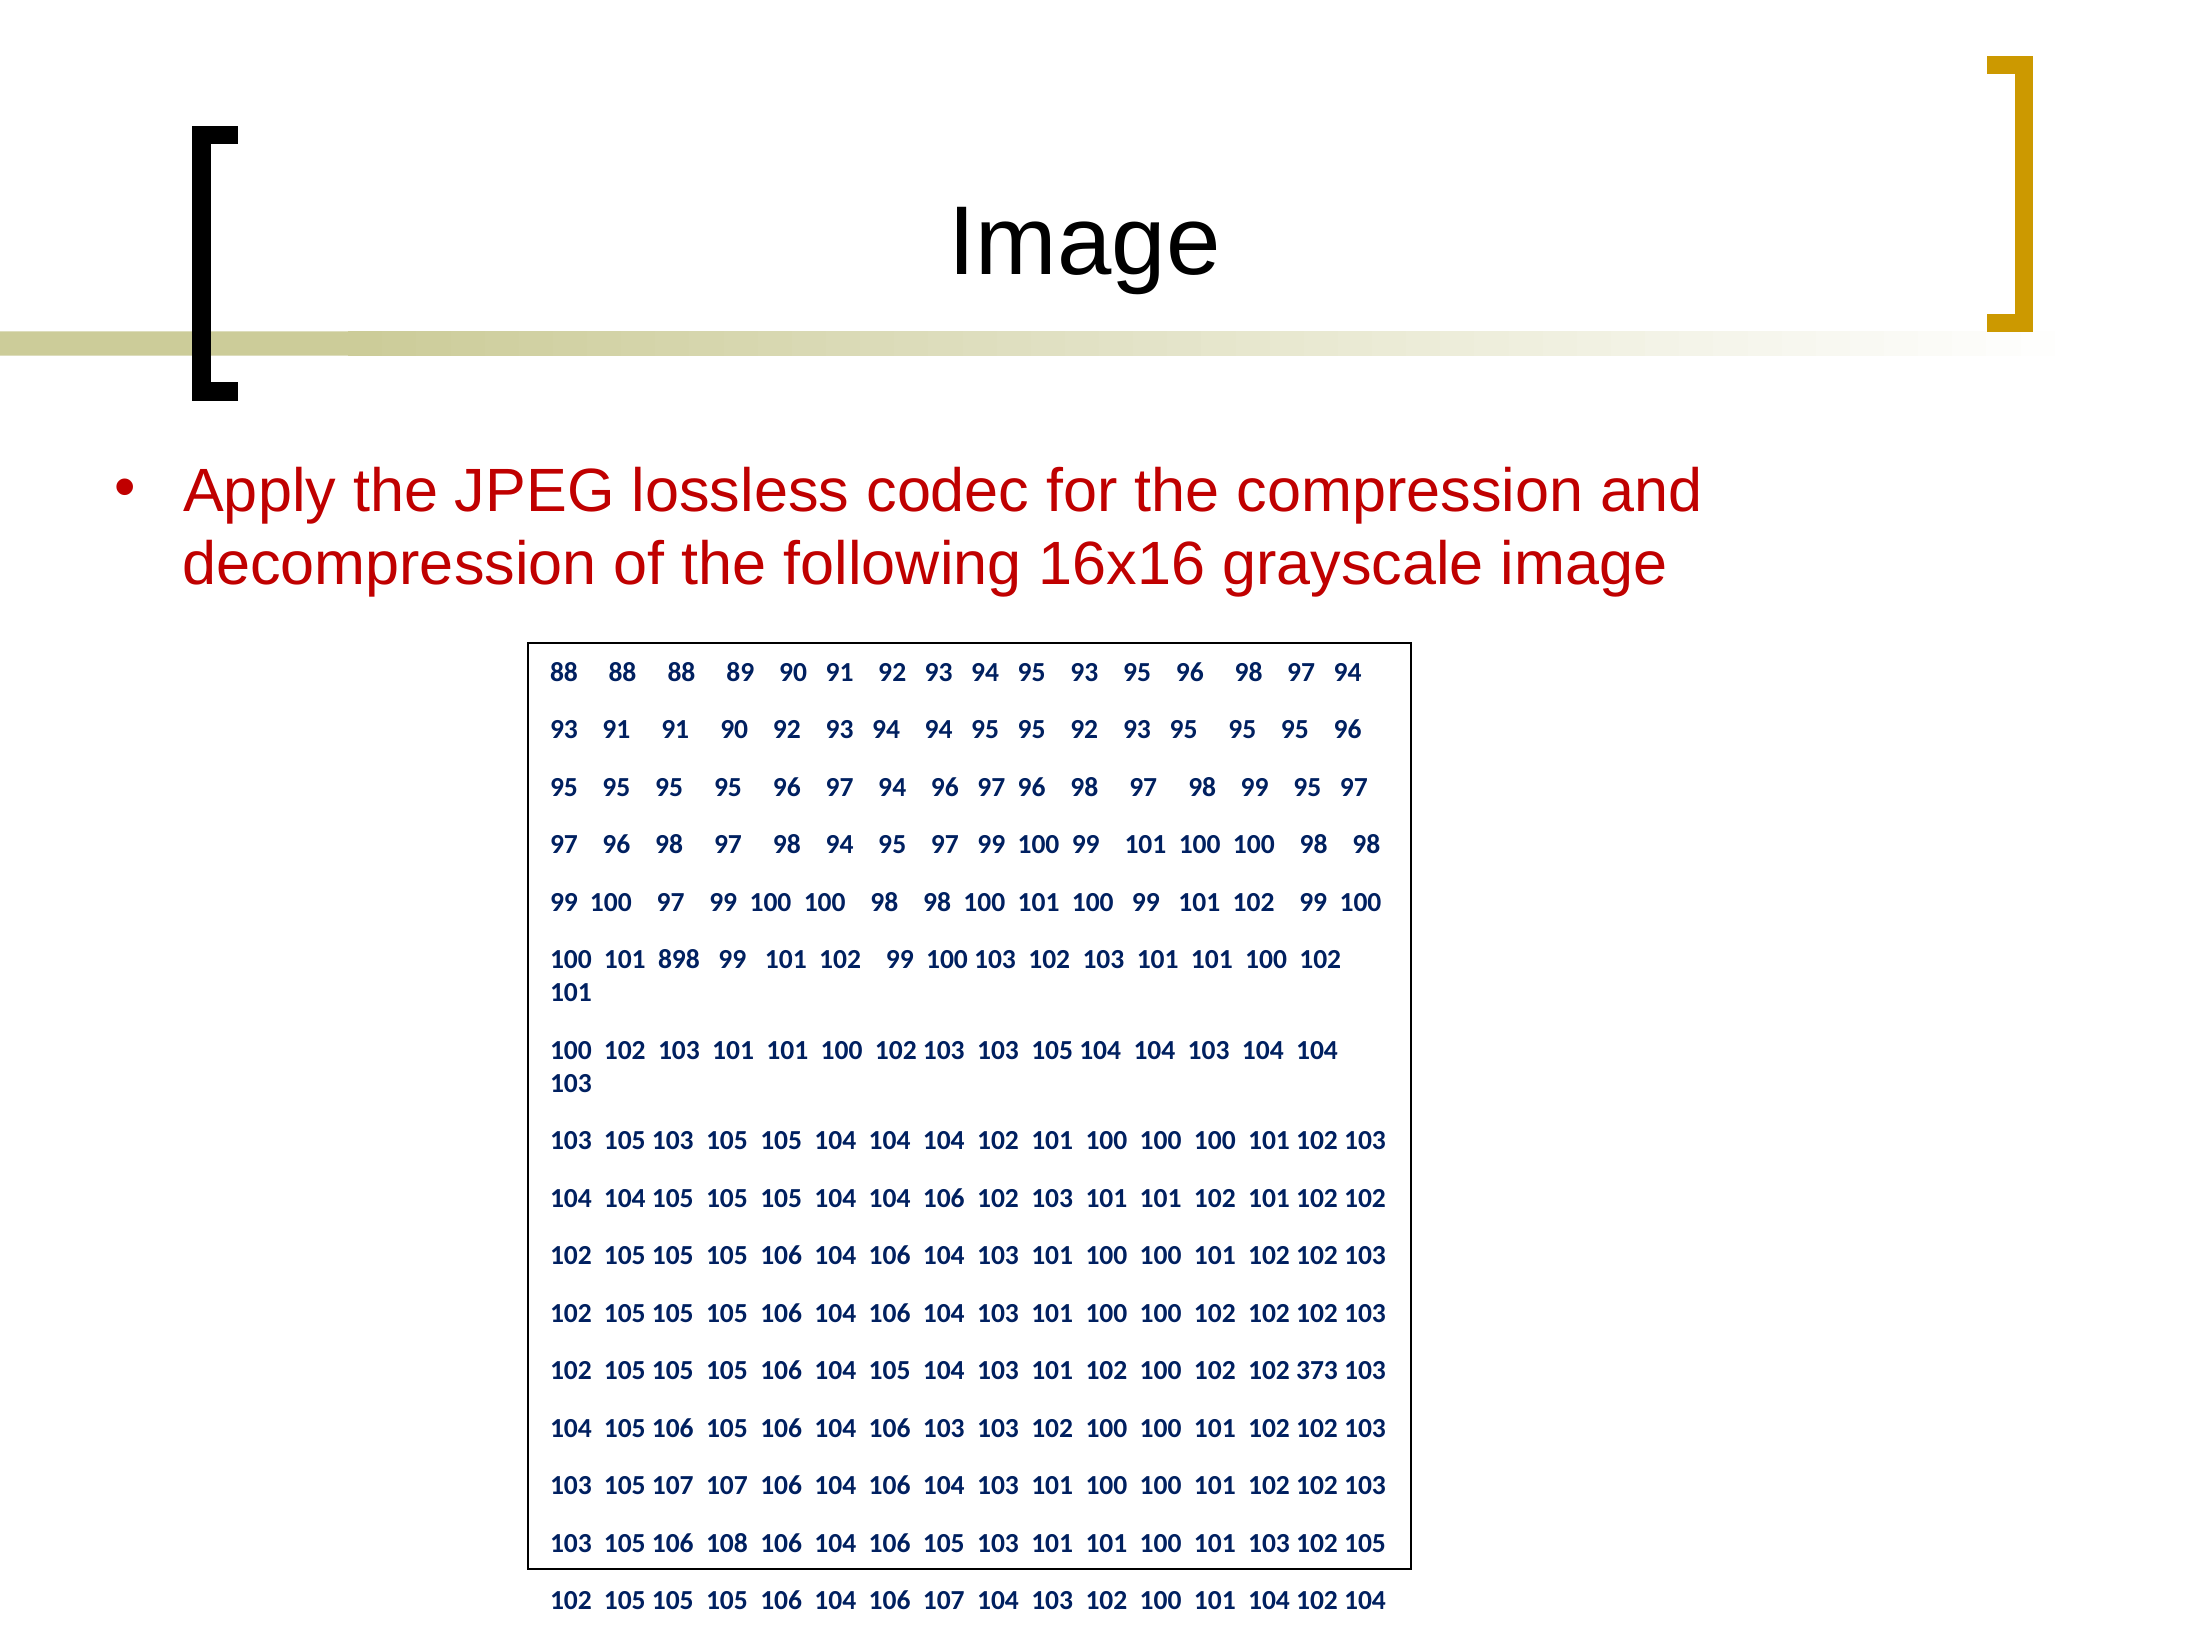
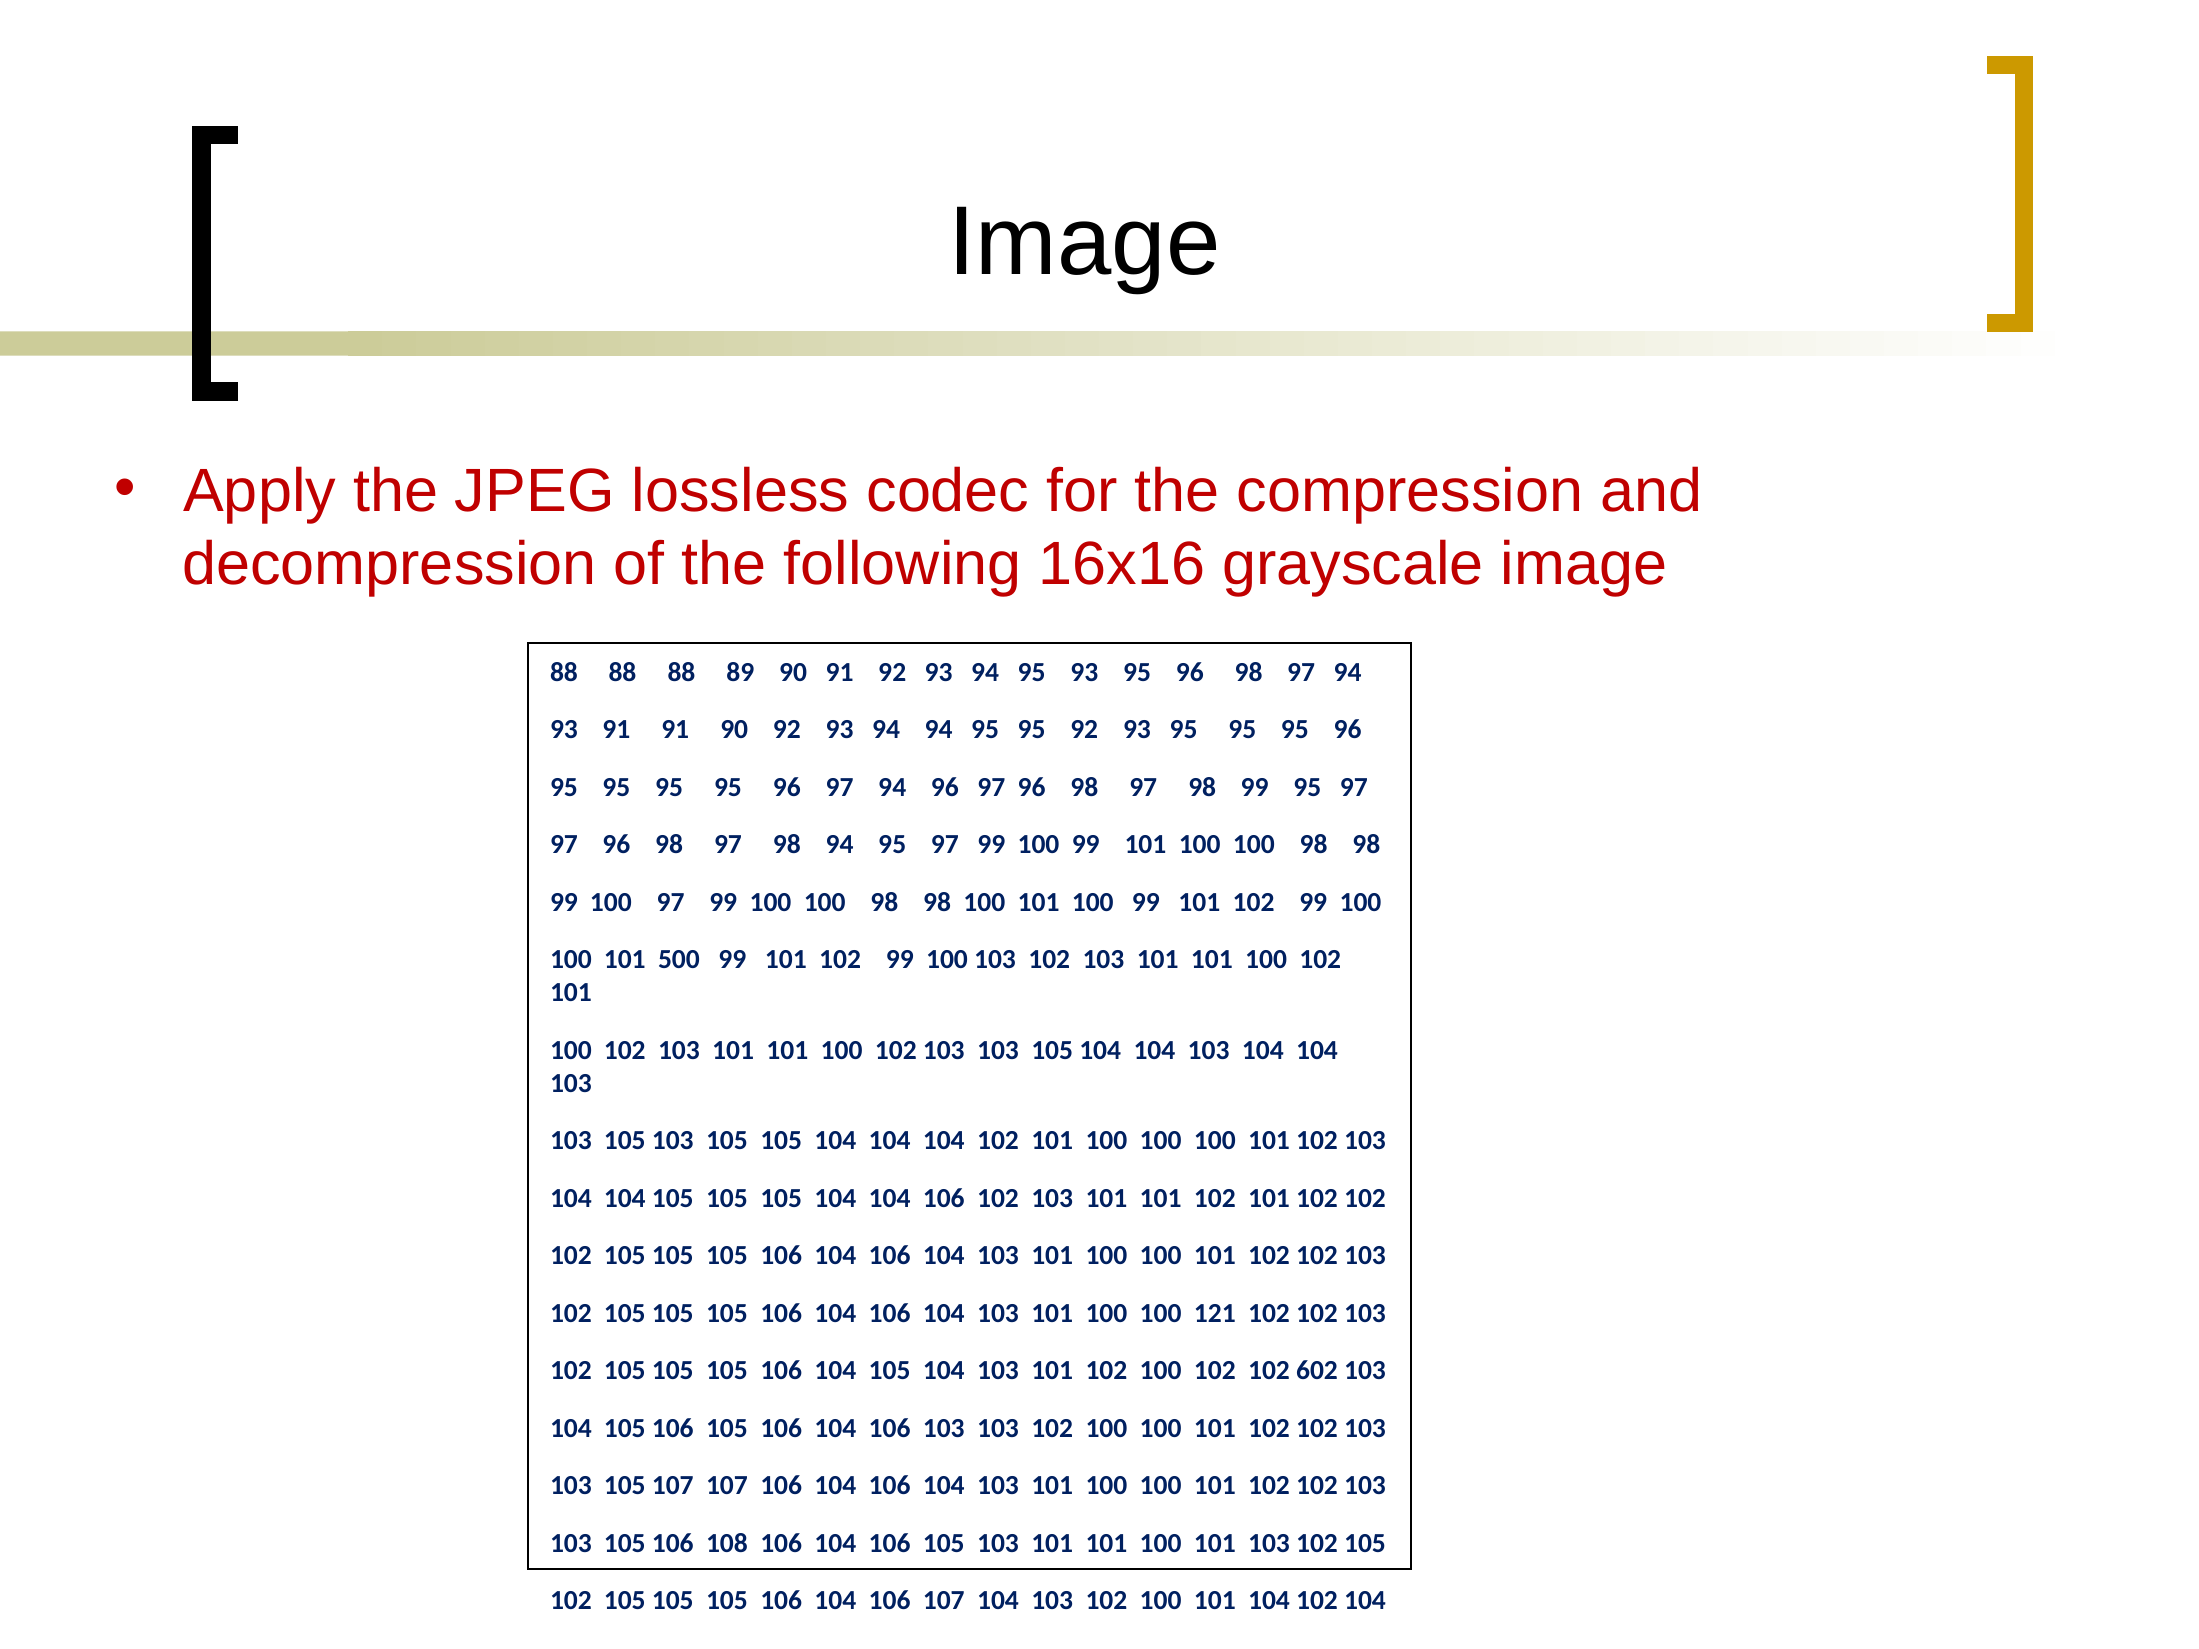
898: 898 -> 500 (679, 960)
100 100 102: 102 -> 121 (1215, 1313)
373: 373 -> 602 (1317, 1371)
